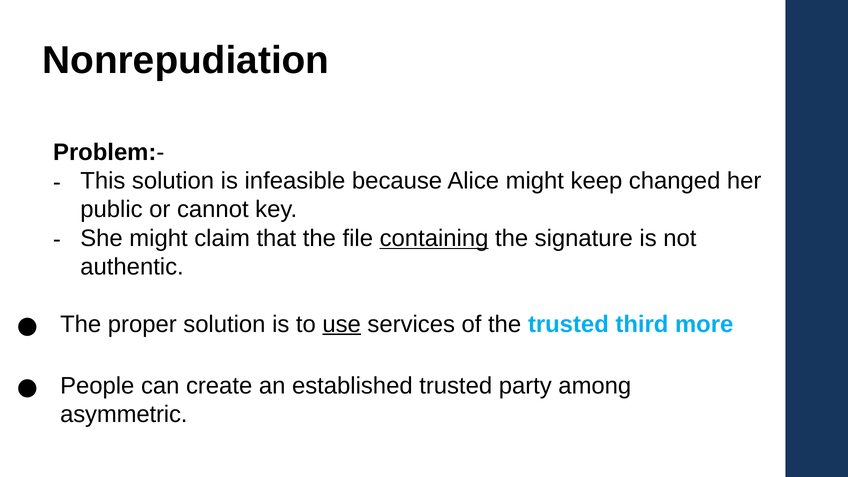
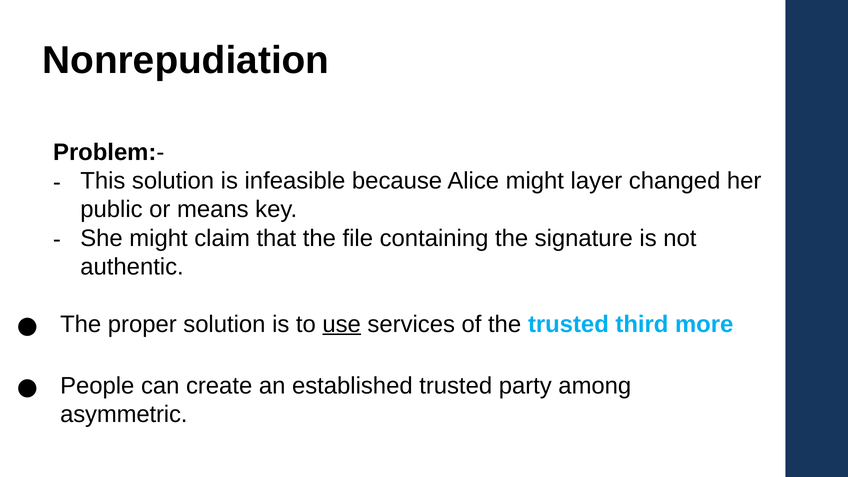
keep: keep -> layer (596, 181)
cannot: cannot -> means (213, 210)
containing underline: present -> none (434, 238)
